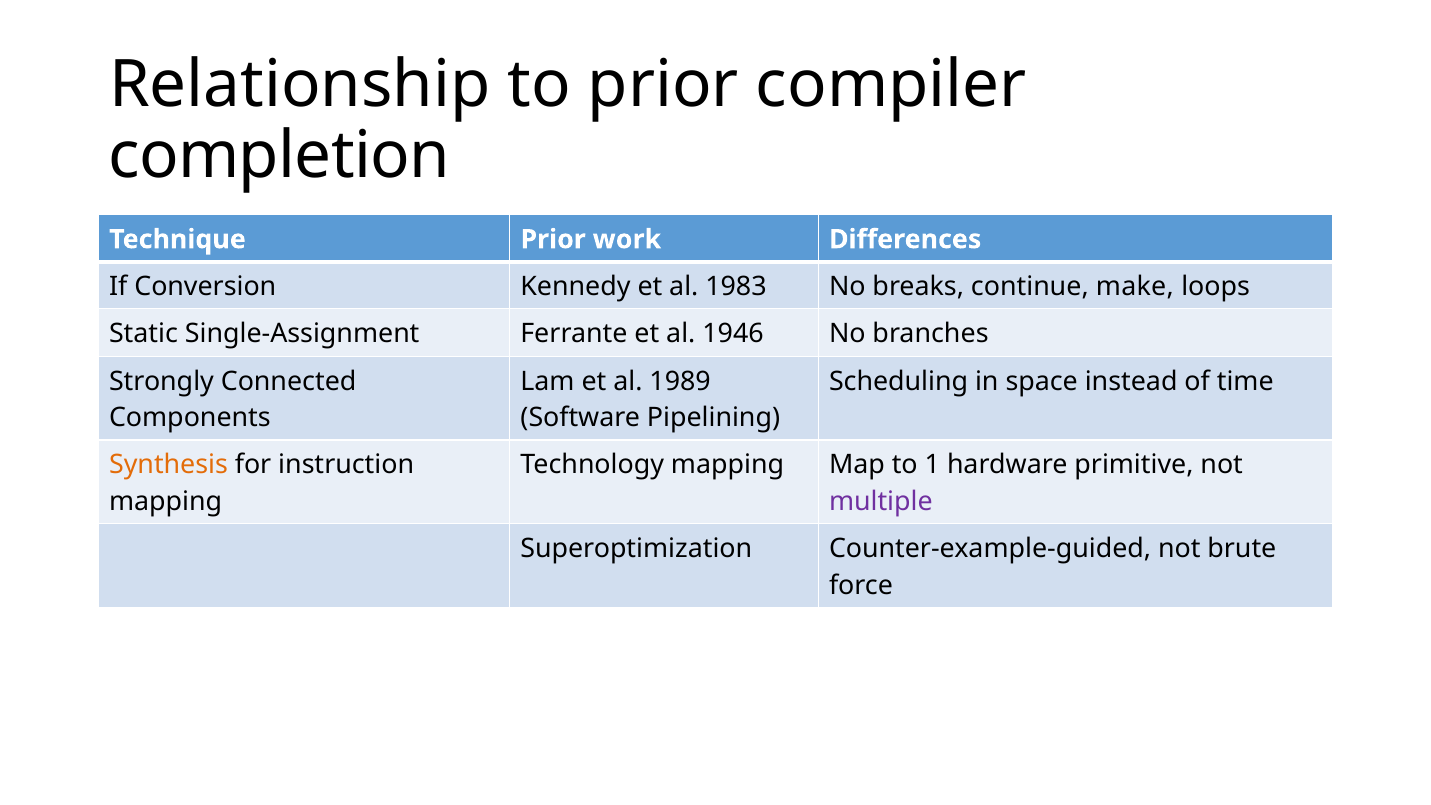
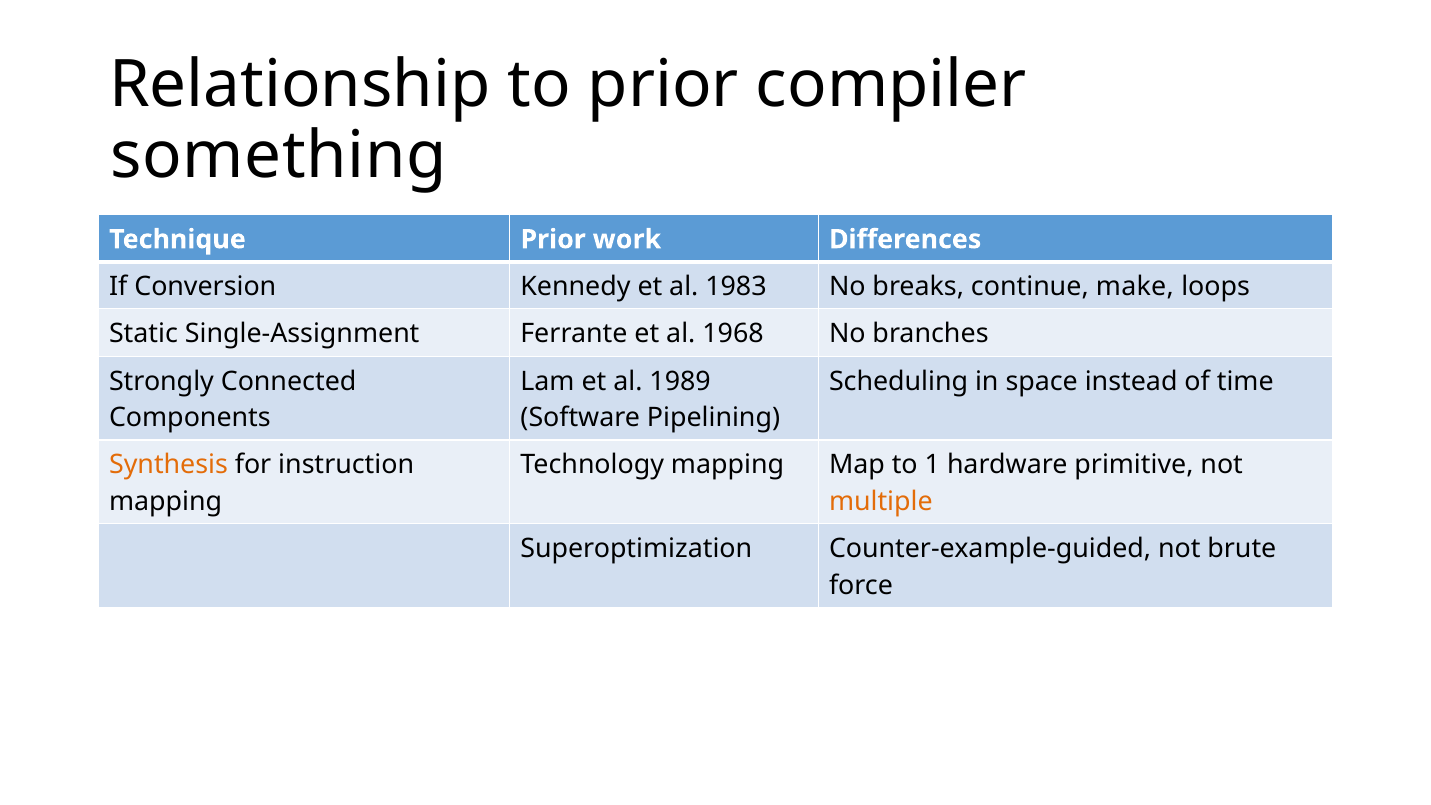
completion: completion -> something (278, 156)
1946: 1946 -> 1968 (733, 334)
multiple colour: purple -> orange (881, 502)
